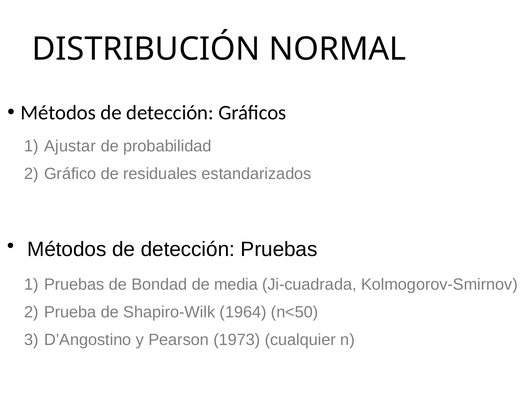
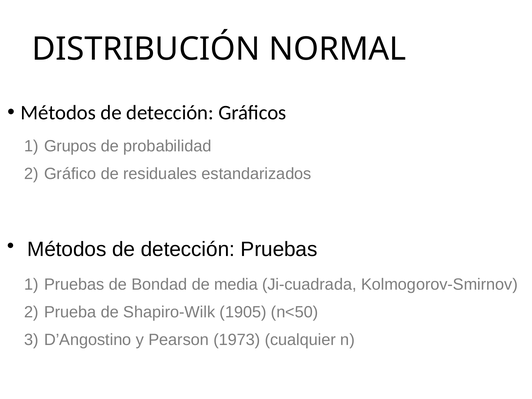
Ajustar: Ajustar -> Grupos (70, 146)
1964: 1964 -> 1905 (243, 312)
